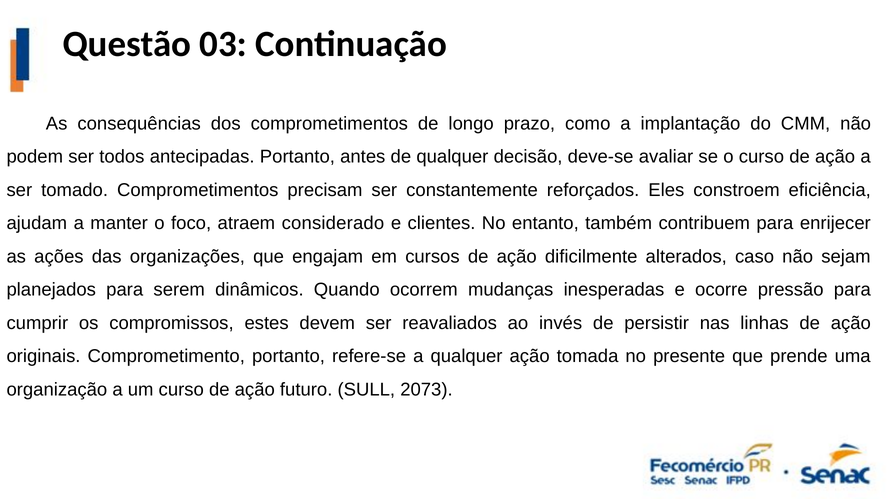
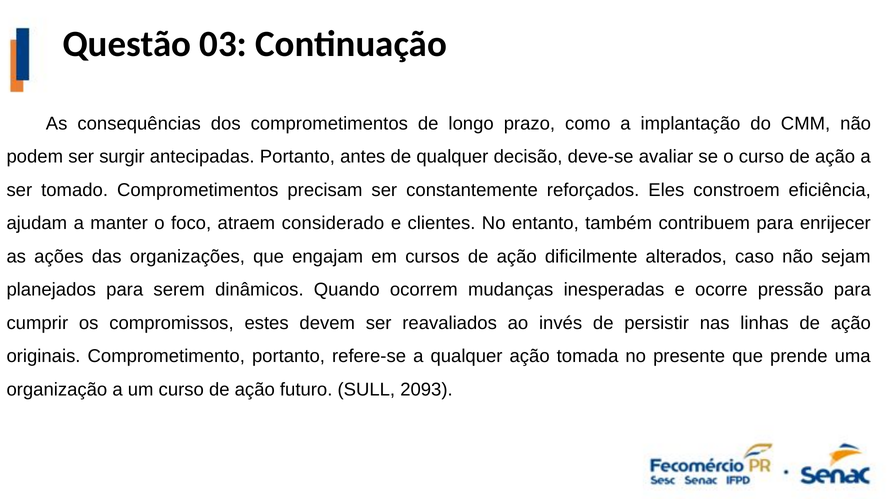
todos: todos -> surgir (122, 157)
2073: 2073 -> 2093 (426, 390)
